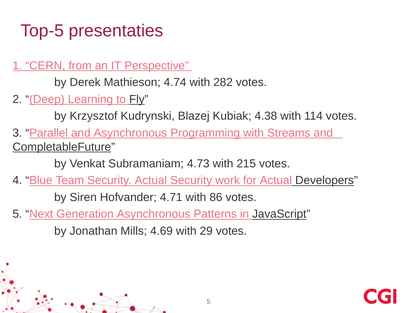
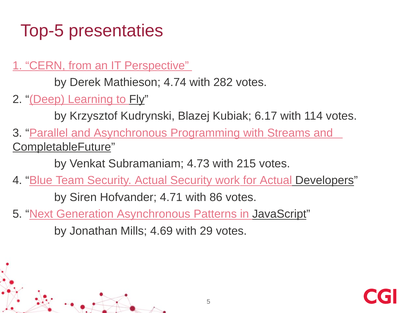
4.38: 4.38 -> 6.17 (266, 116)
